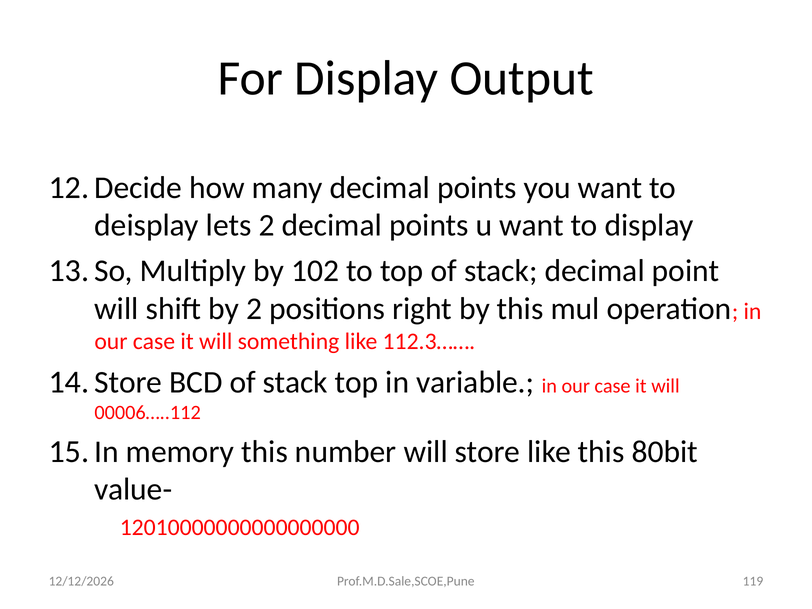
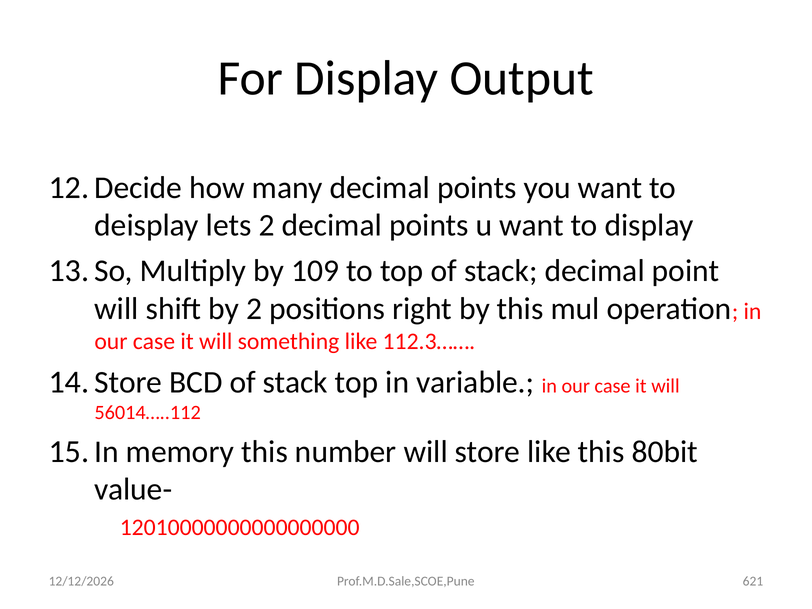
102: 102 -> 109 (315, 271)
00006…..112: 00006…..112 -> 56014…..112 (148, 413)
119: 119 -> 621 (753, 581)
